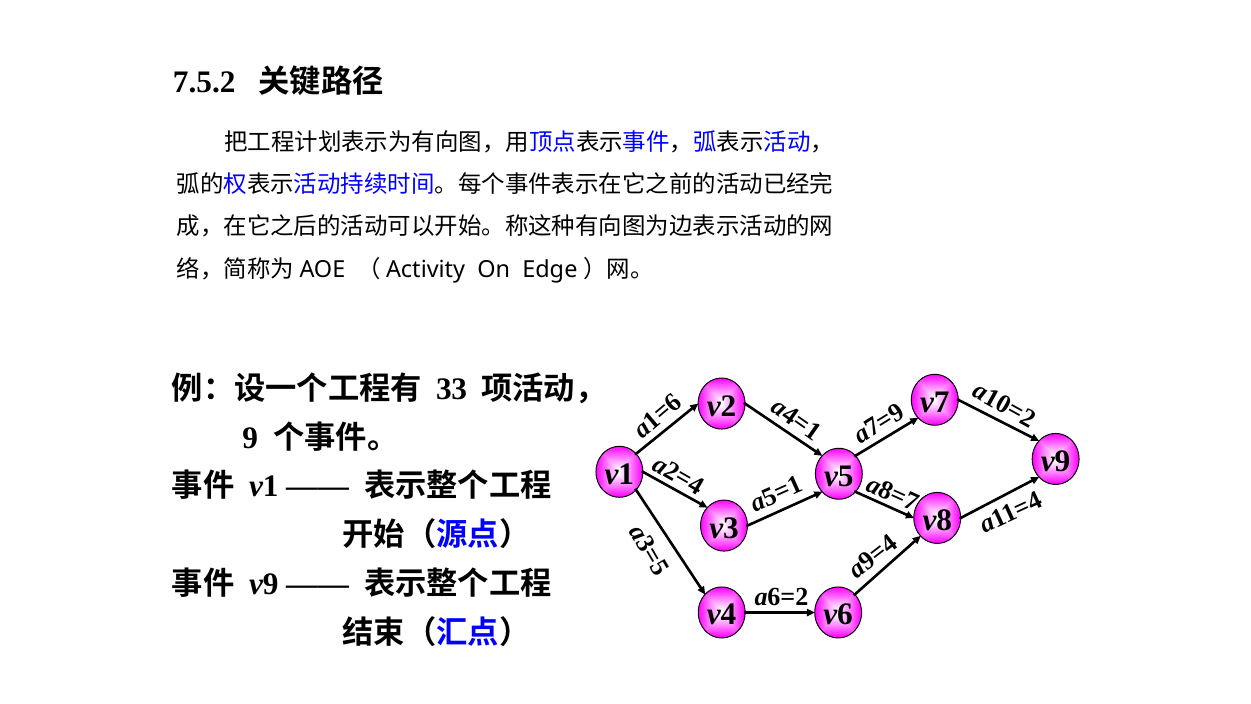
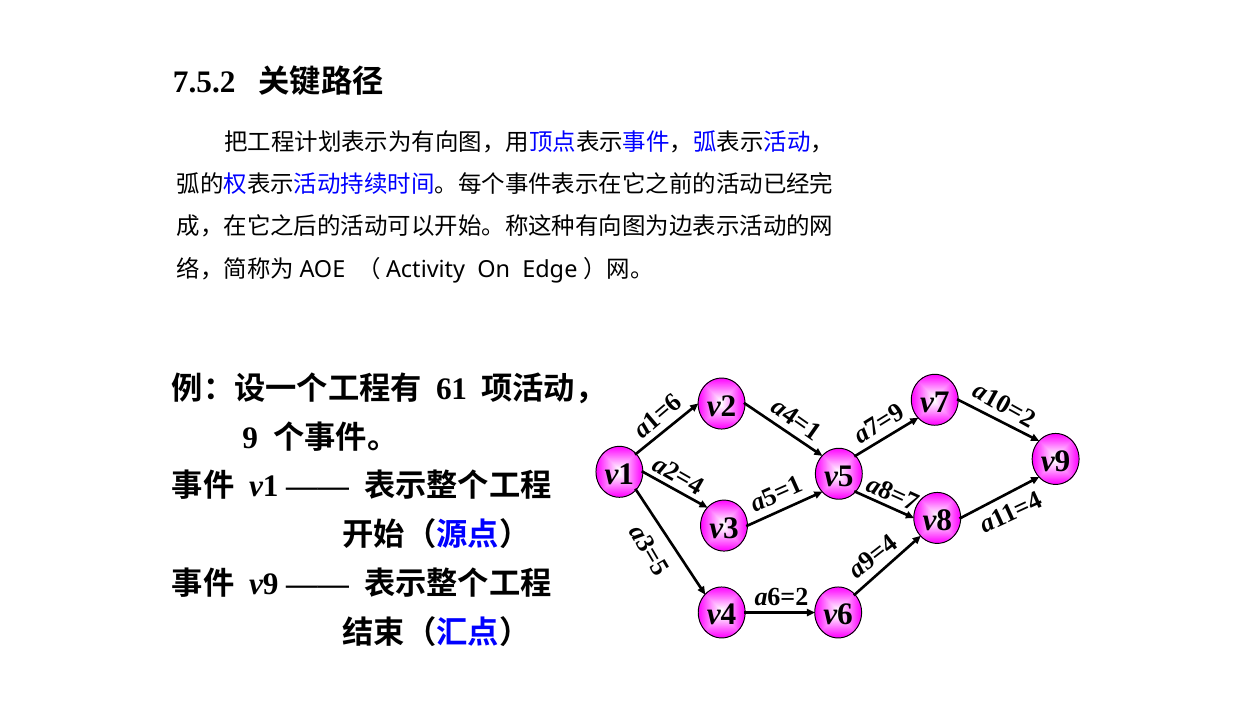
33: 33 -> 61 (452, 389)
